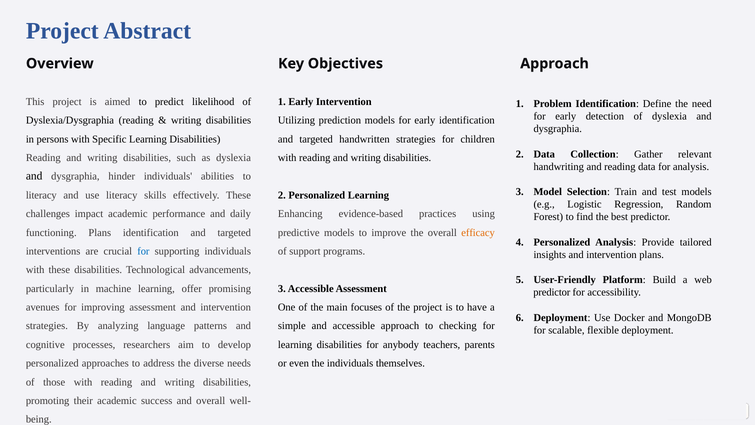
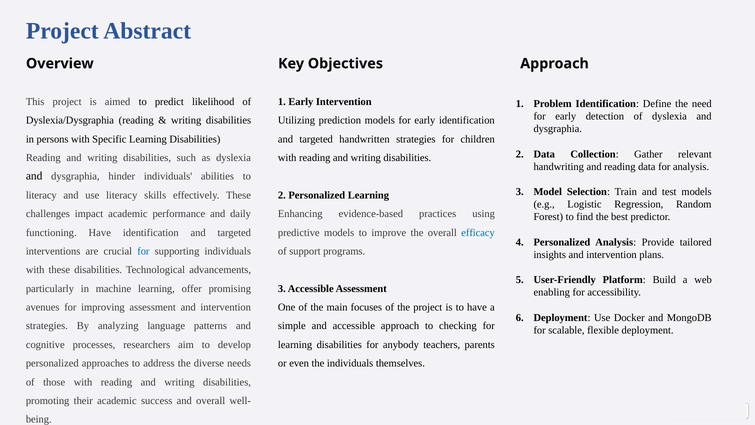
functioning Plans: Plans -> Have (100, 232)
efficacy colour: orange -> blue (478, 232)
predictor: predictor -> enabling (552, 292)
